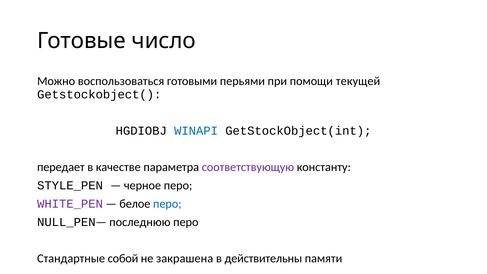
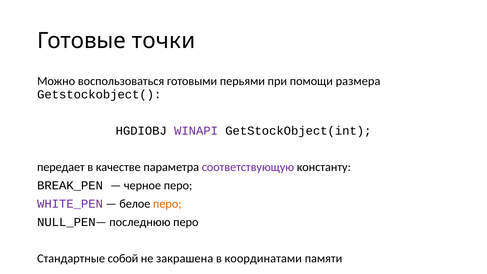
число: число -> точки (164, 41)
текущей: текущей -> размера (358, 81)
WINAPI colour: blue -> purple (196, 131)
STYLE_PEN: STYLE_PEN -> BREAK_PEN (70, 185)
перо colour: blue -> orange (167, 204)
действительны: действительны -> координатами (263, 258)
